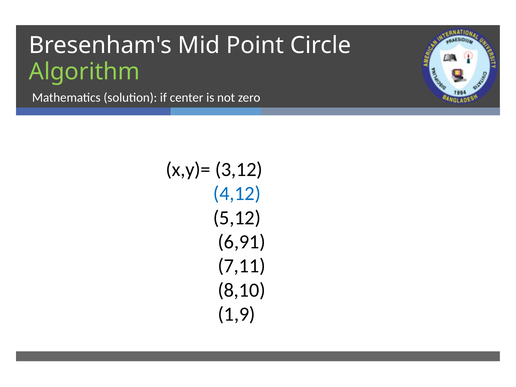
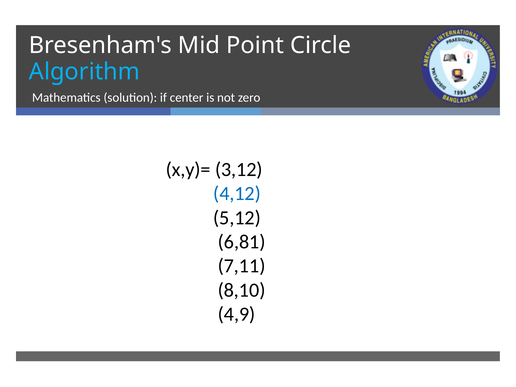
Algorithm colour: light green -> light blue (84, 72)
6,91: 6,91 -> 6,81 (242, 242)
1,9: 1,9 -> 4,9 (237, 314)
